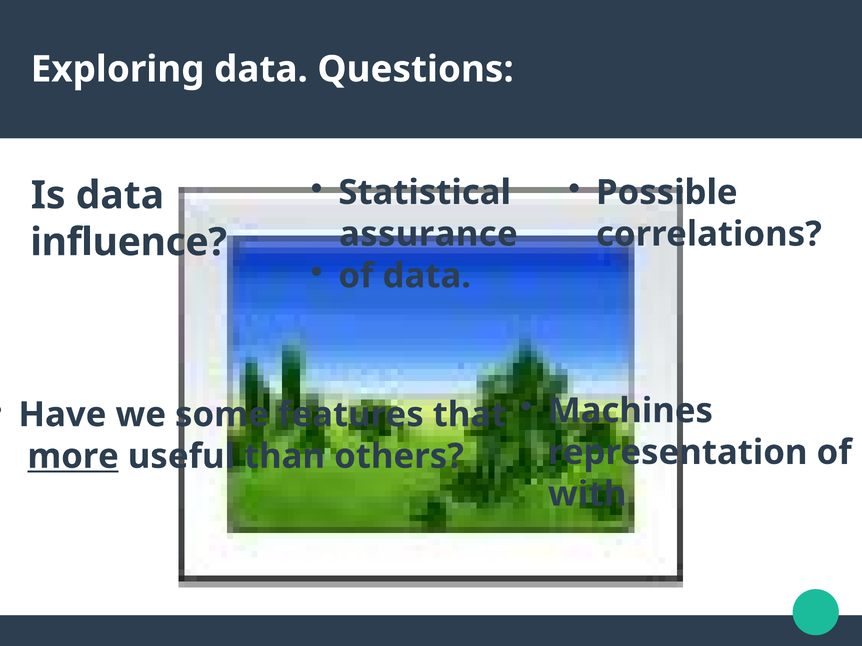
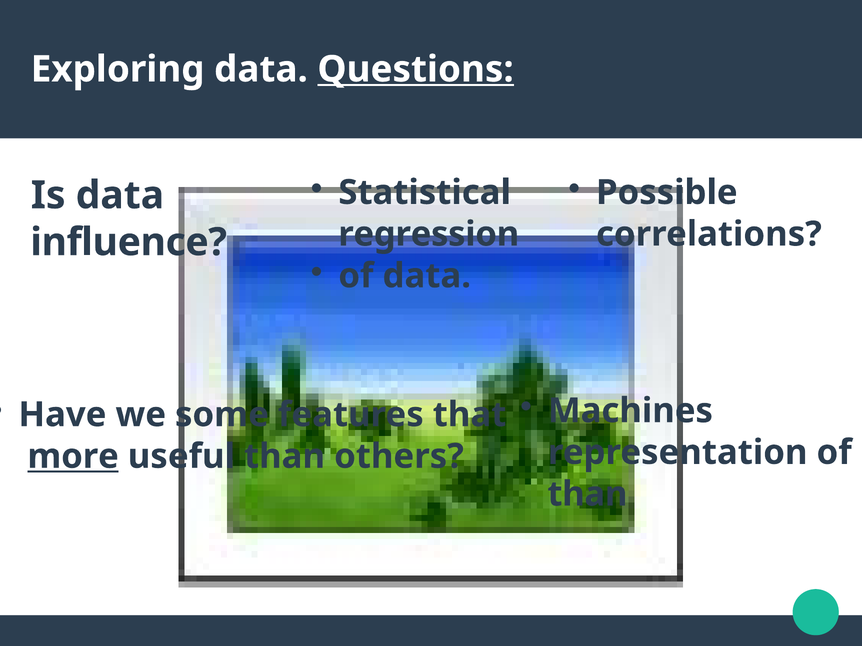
Questions underline: none -> present (416, 69)
assurance: assurance -> regression (429, 234)
with: with -> than (587, 494)
